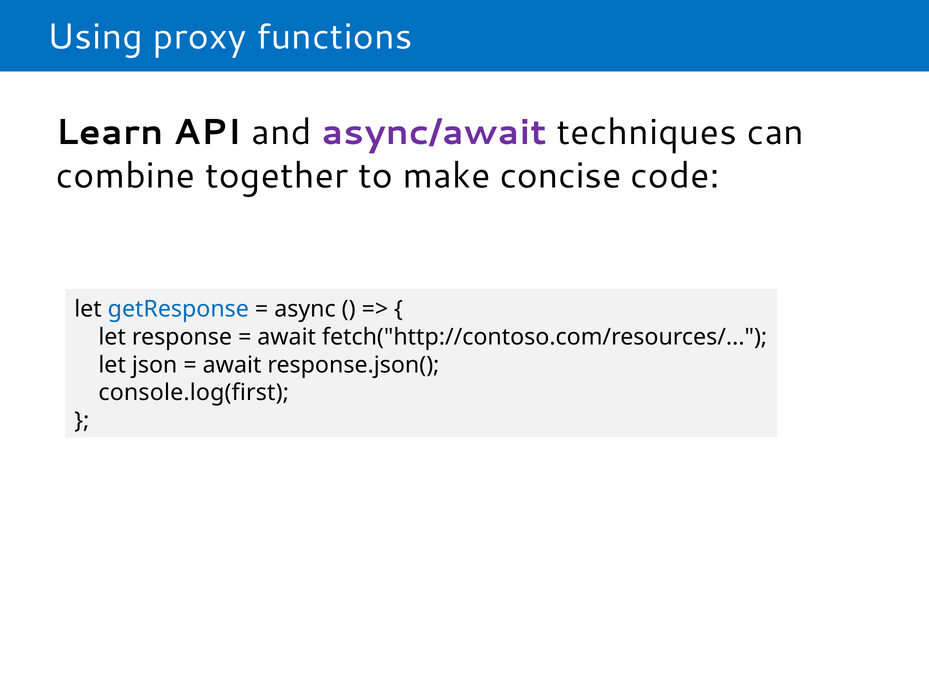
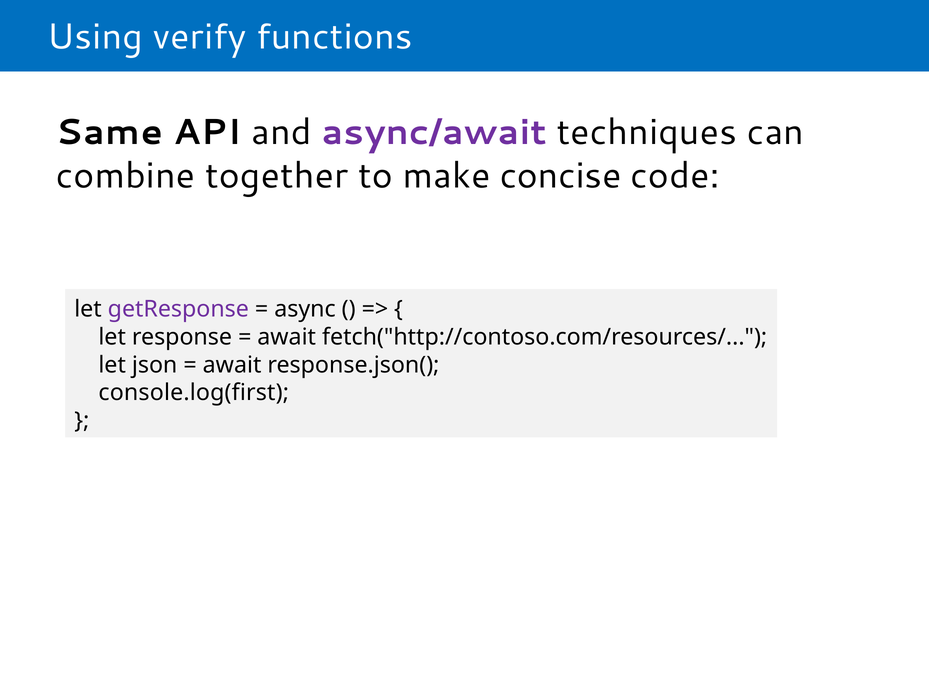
proxy: proxy -> verify (200, 37)
Learn: Learn -> Same (109, 133)
getResponse colour: blue -> purple (178, 310)
